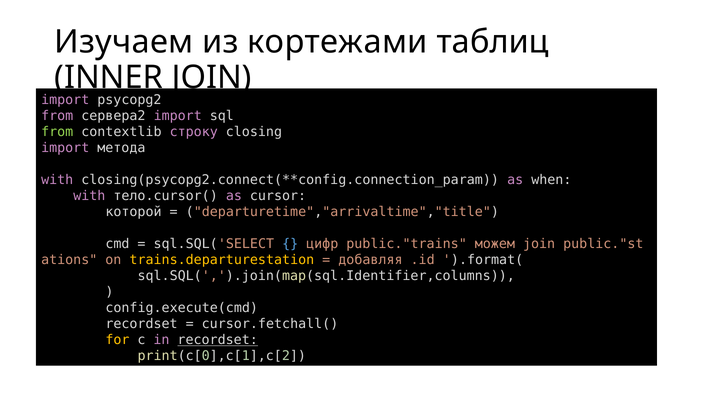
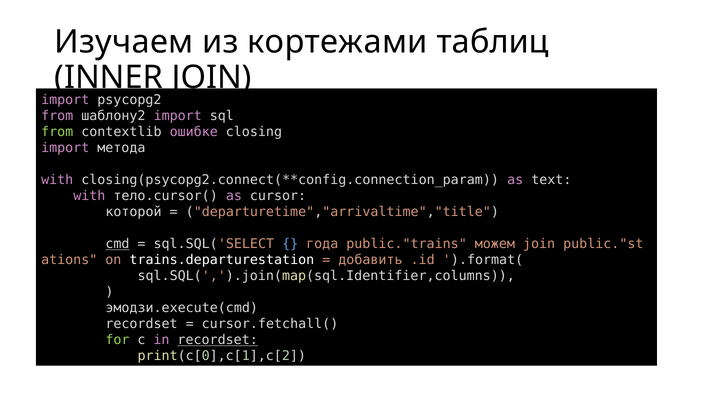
сервера2: сервера2 -> шаблону2 (113, 116)
строку: строку -> ошибке (194, 132)
when: when -> text (551, 180)
cmd underline: none -> present (117, 244)
цифр: цифр -> года (322, 244)
trains.departurestation colour: yellow -> white (222, 260)
добавляя: добавляя -> добавить (370, 260)
config.execute(cmd: config.execute(cmd -> эмодзи.execute(cmd (182, 308)
for colour: yellow -> light green (117, 340)
